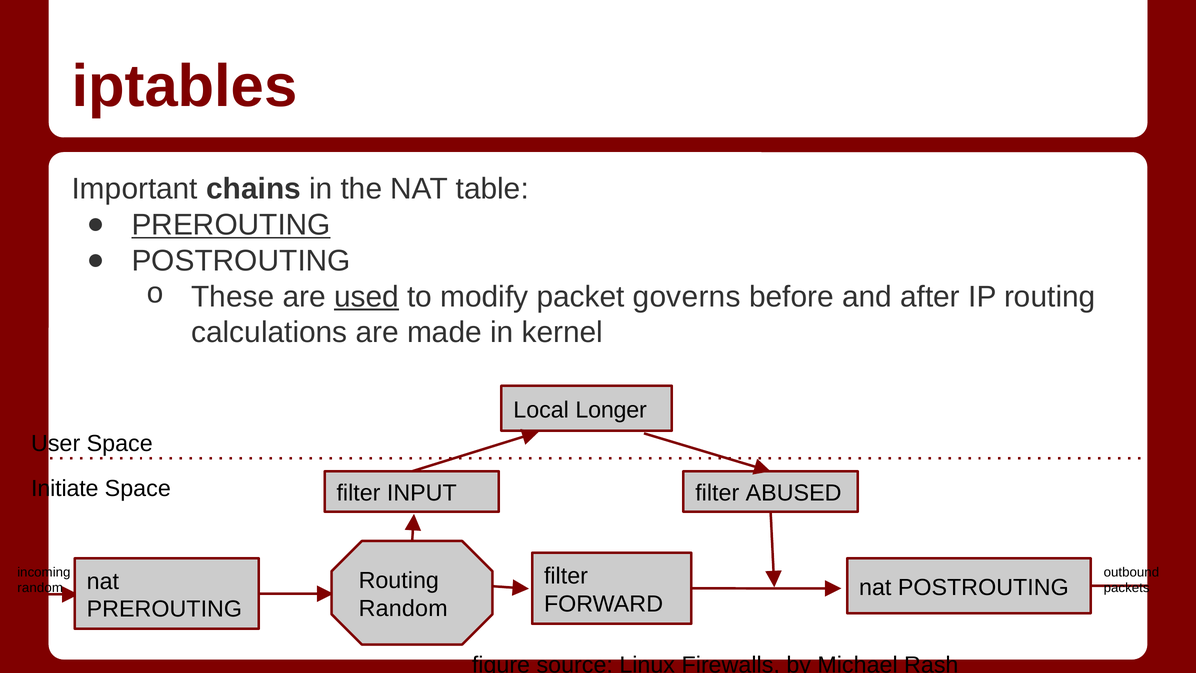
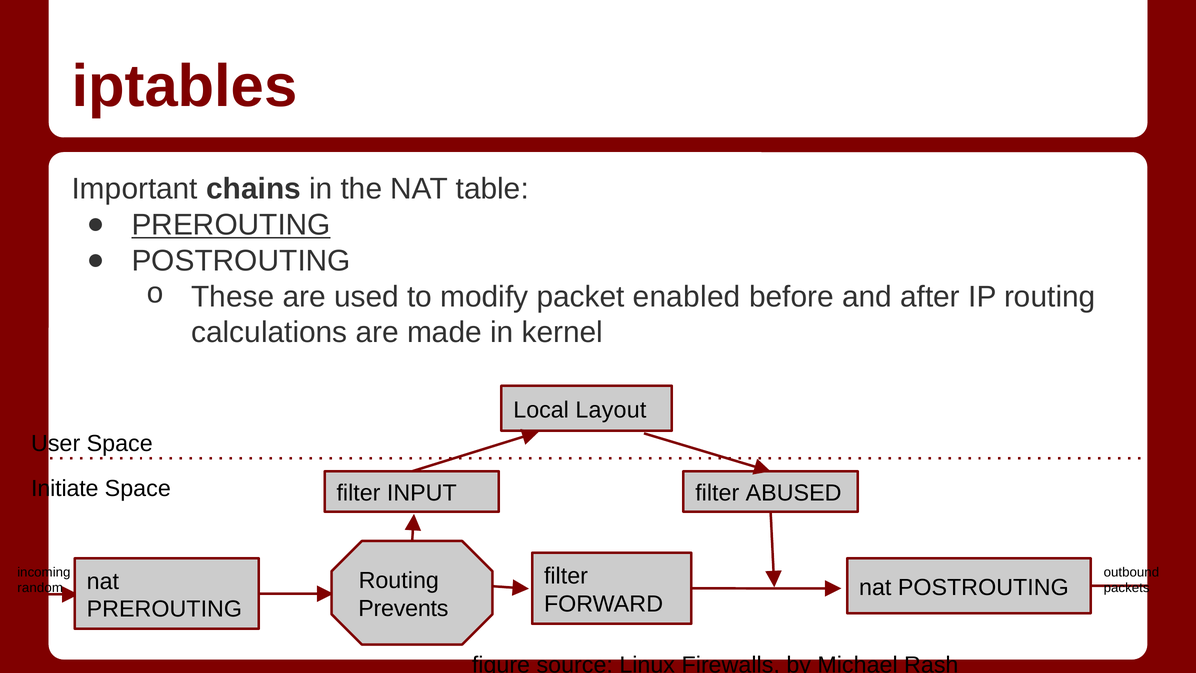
used underline: present -> none (366, 297)
governs: governs -> enabled (687, 297)
Longer: Longer -> Layout (611, 410)
Random: Random -> Prevents (403, 608)
